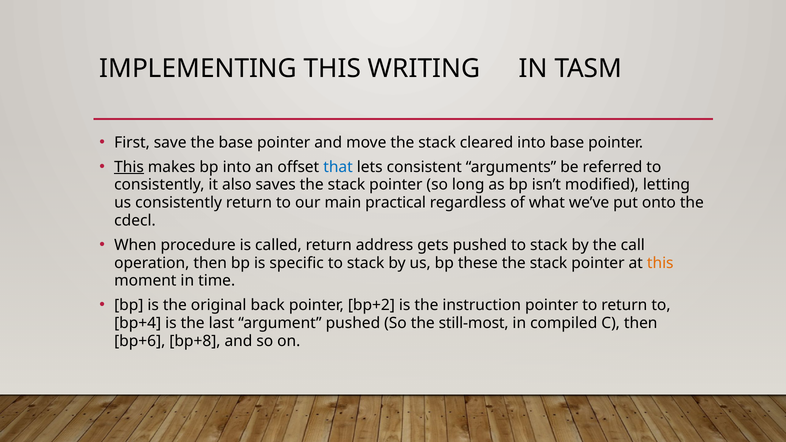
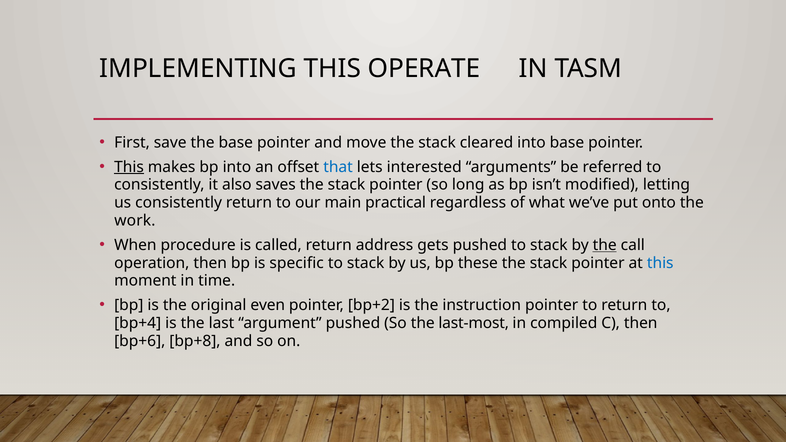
WRITING: WRITING -> OPERATE (424, 69)
consistent: consistent -> interested (424, 167)
cdecl: cdecl -> work (135, 221)
the underline: none -> present (605, 245)
this colour: orange -> blue (660, 263)
back: back -> even (268, 305)
still-most: still-most -> last-most (474, 323)
